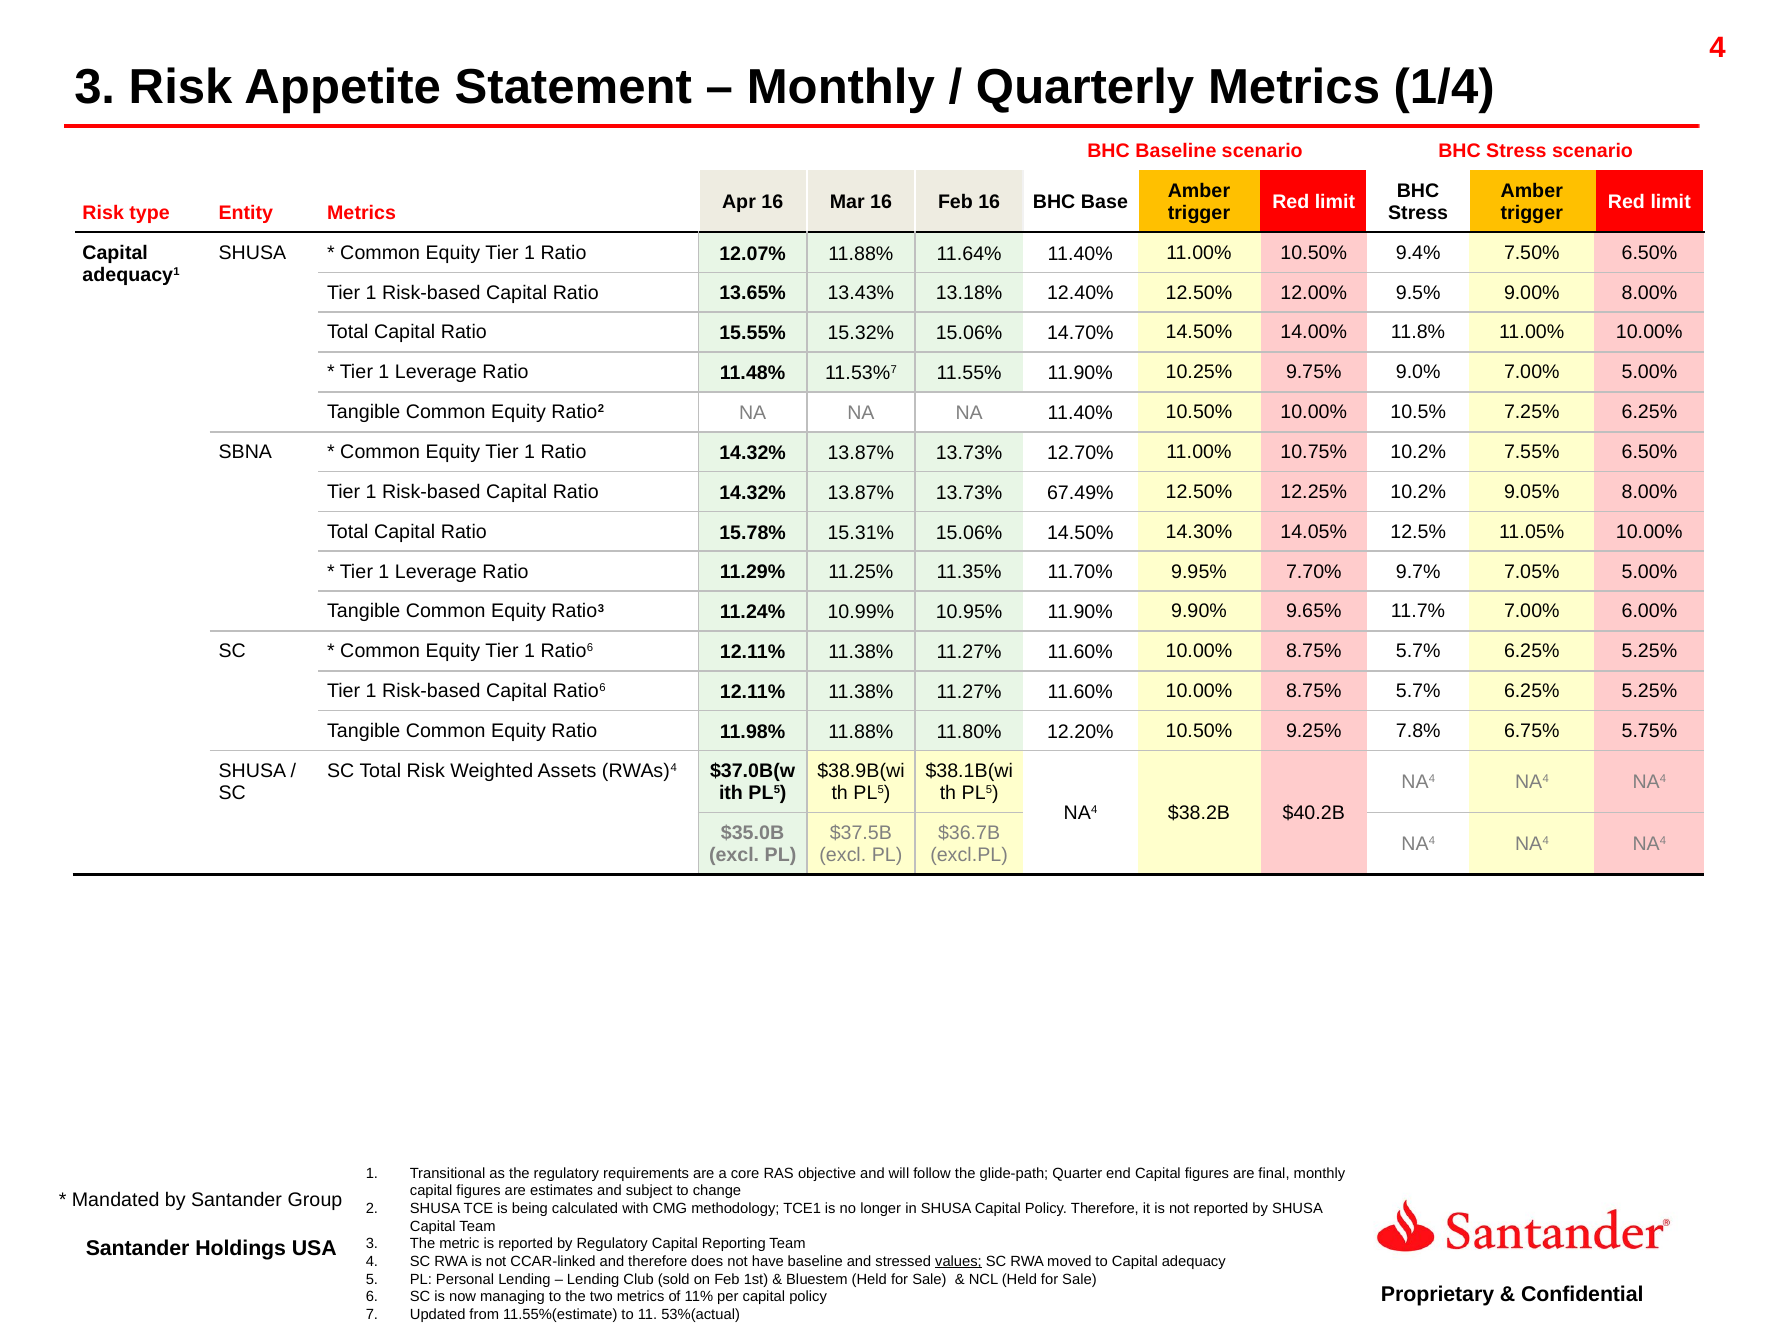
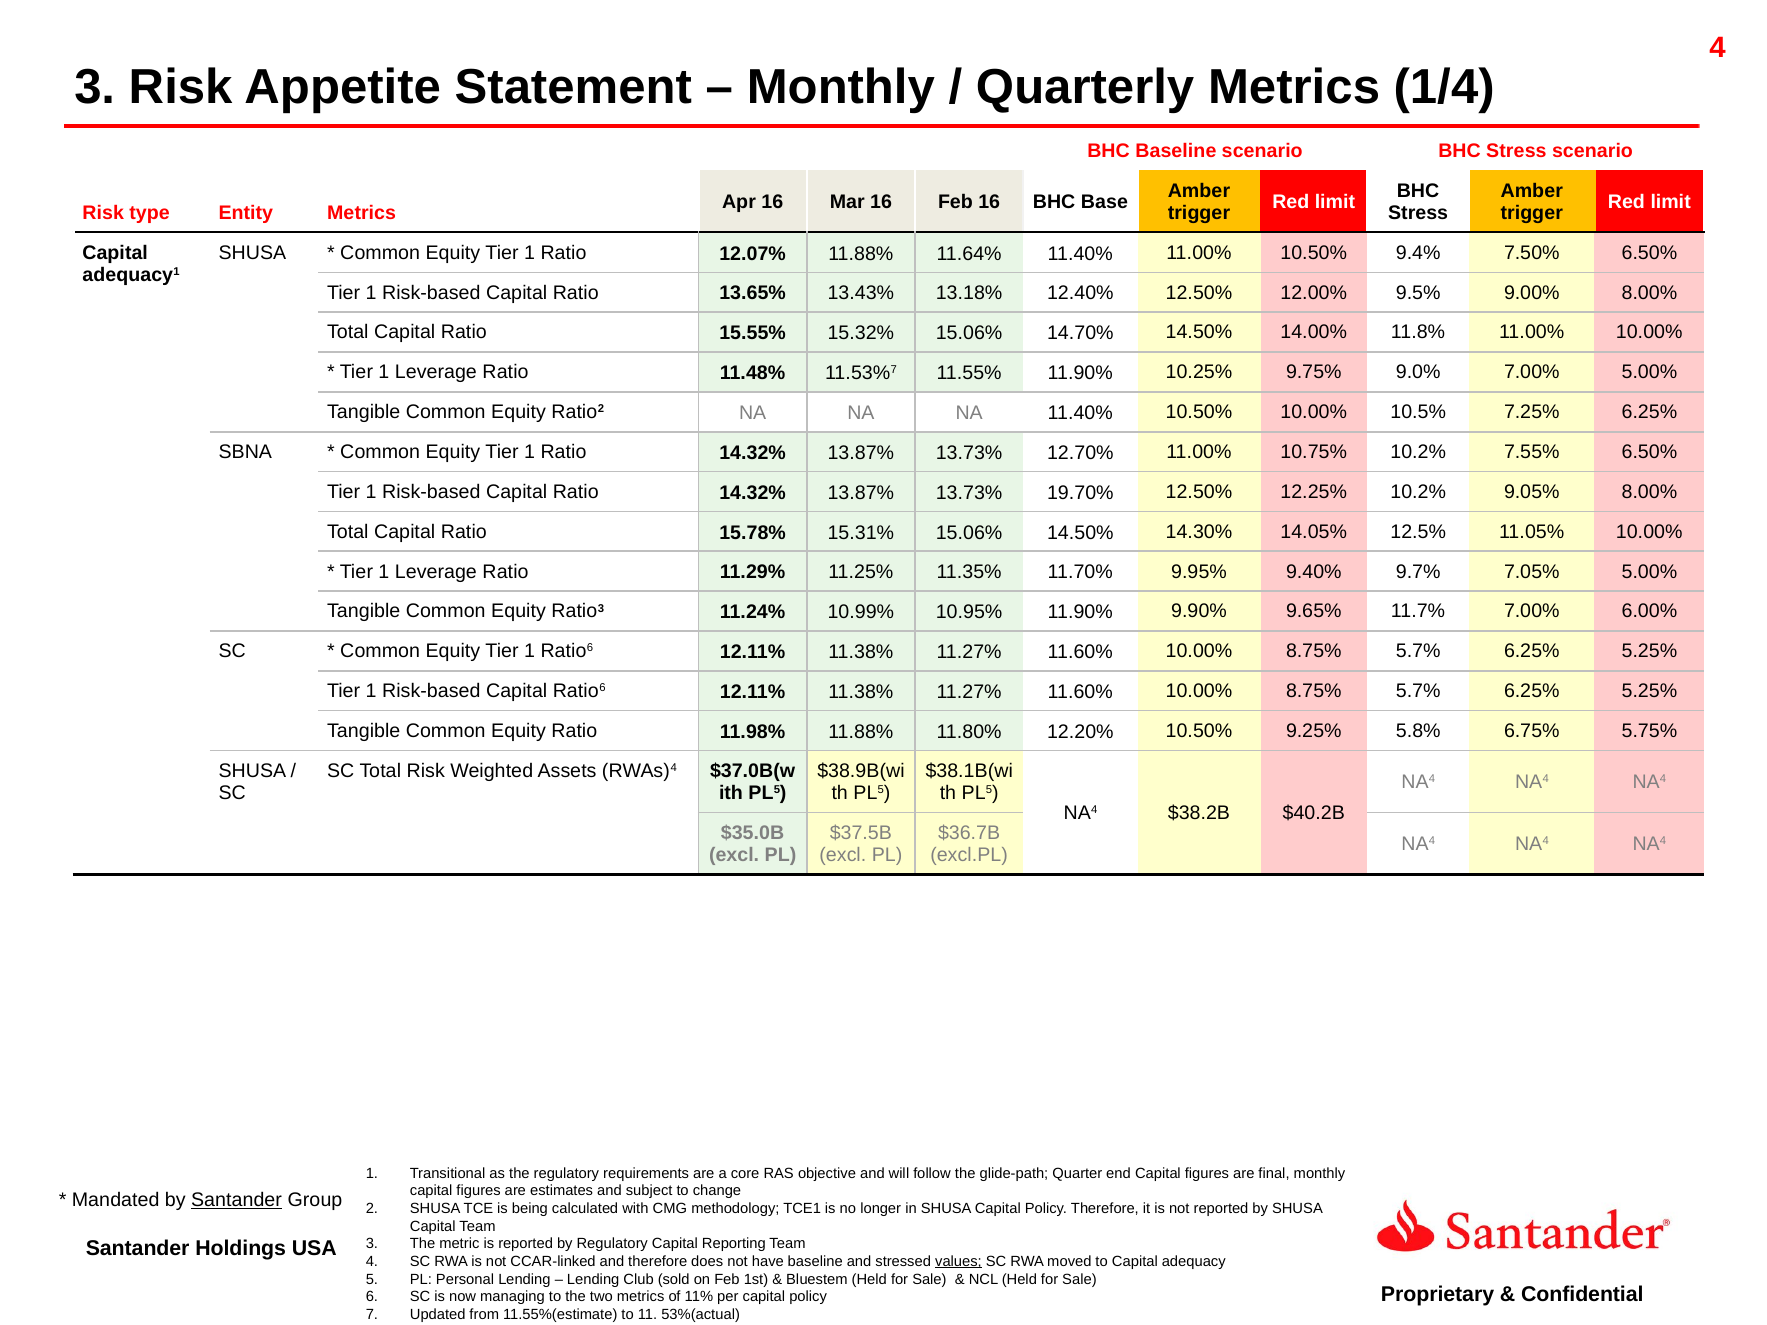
67.49%: 67.49% -> 19.70% (1080, 493)
7.70%: 7.70% -> 9.40% (1314, 572)
7.8%: 7.8% -> 5.8% (1418, 731)
Santander underline: none -> present (237, 1200)
